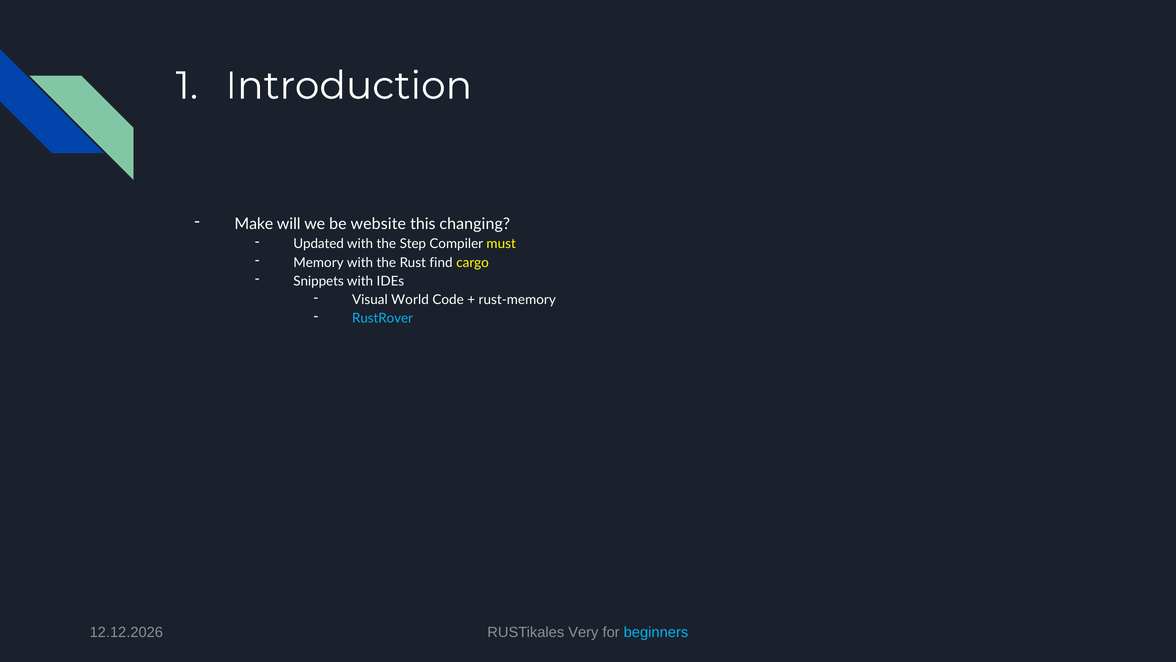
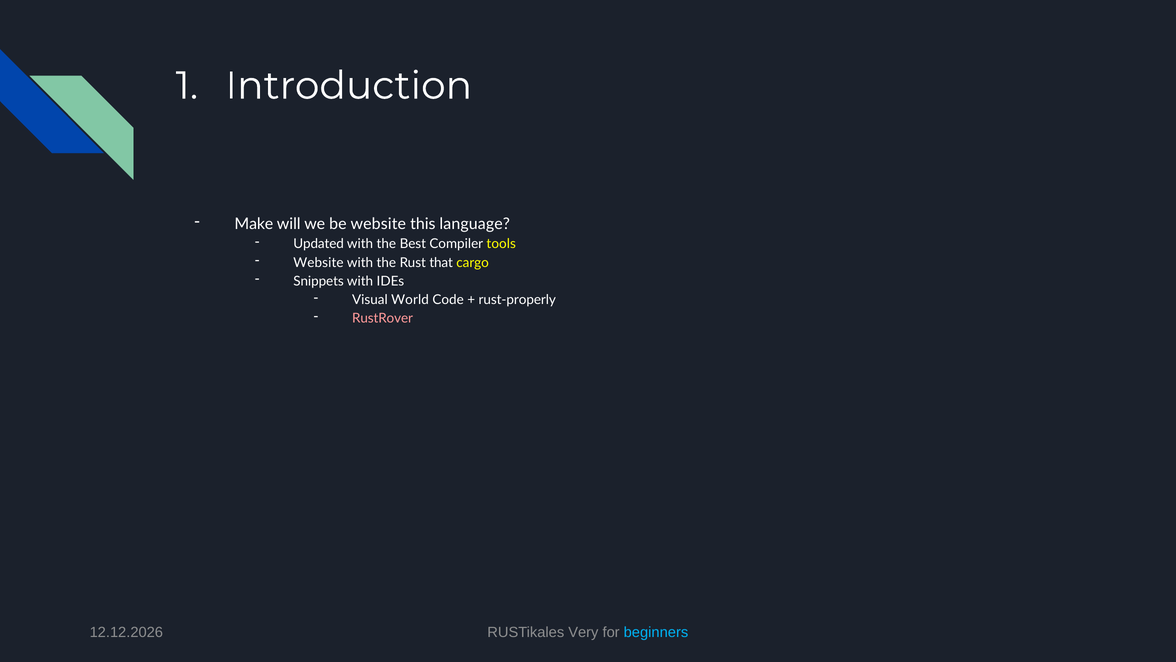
changing: changing -> language (475, 224)
Step: Step -> Best (413, 244)
must: must -> tools (501, 244)
Memory: Memory -> Website (318, 262)
find: find -> that (441, 262)
rust-memory: rust-memory -> rust-properly (517, 300)
RustRover colour: light blue -> pink (383, 318)
